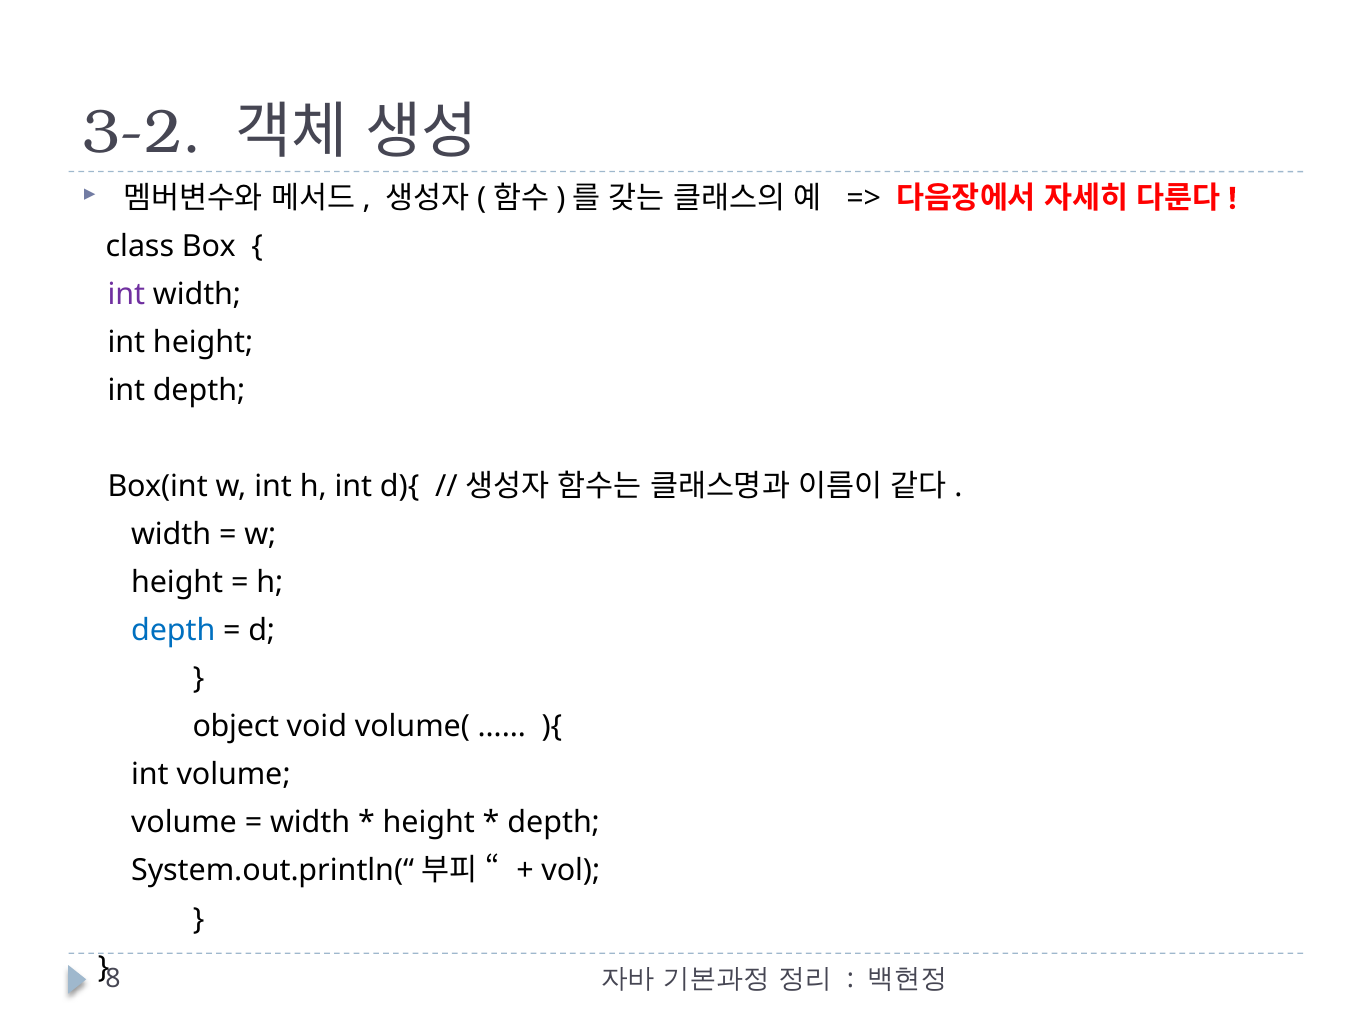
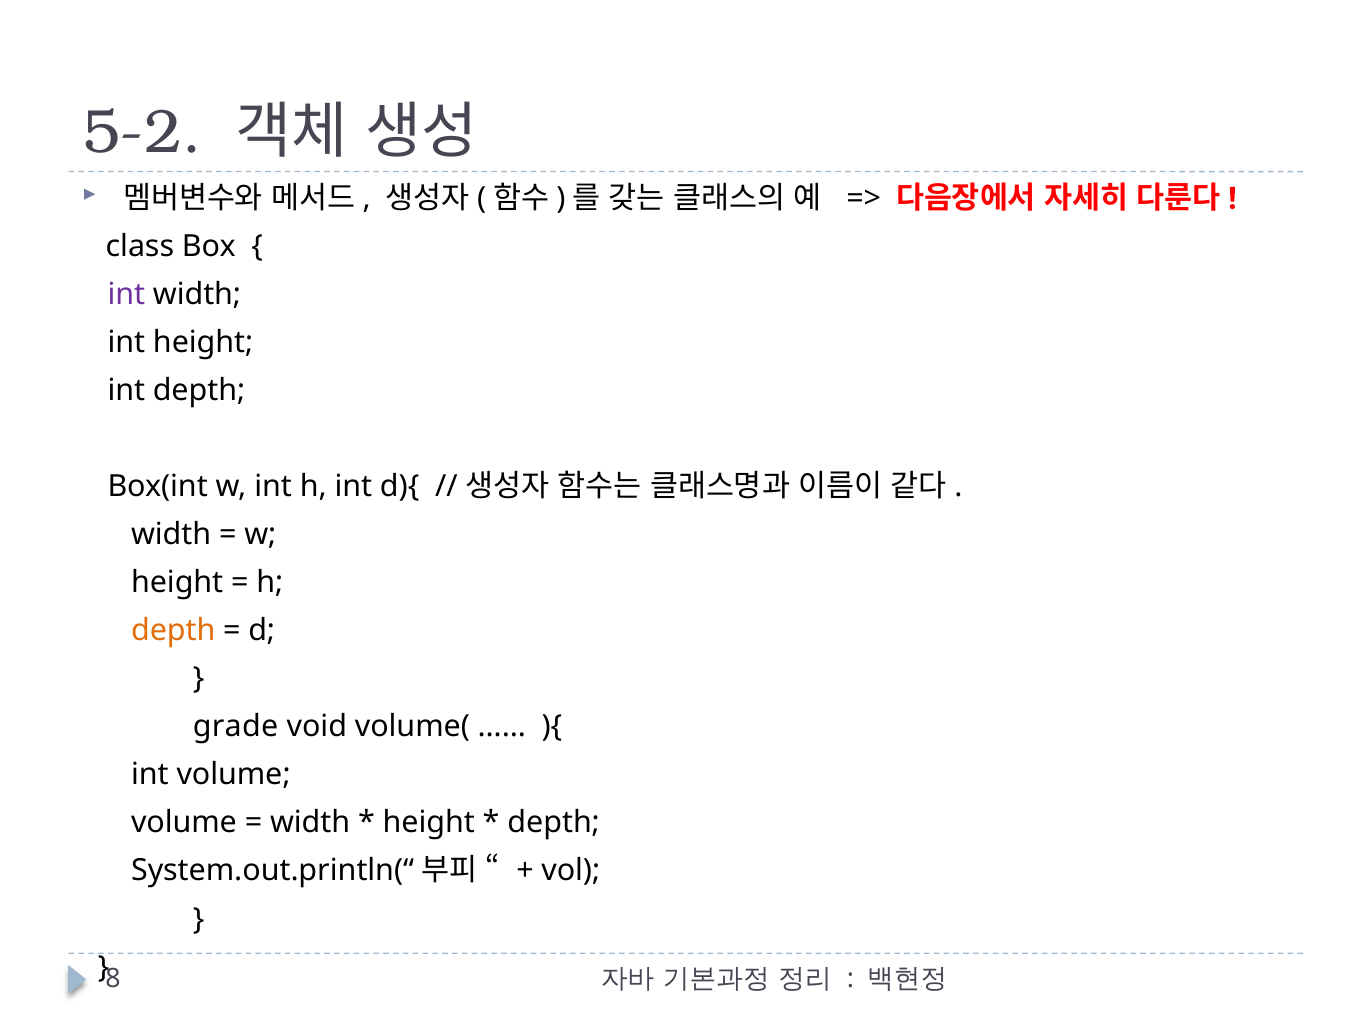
3-2: 3-2 -> 5-2 (142, 132)
depth colour: blue -> orange (173, 631)
object: object -> grade (236, 727)
